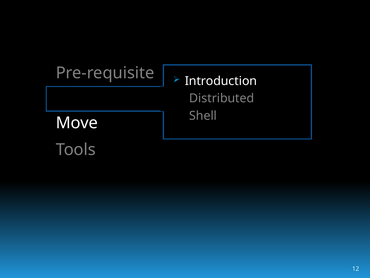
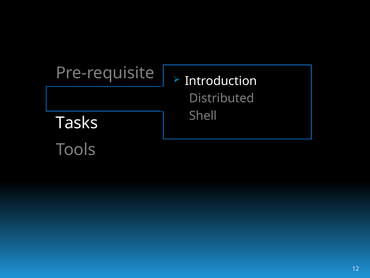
Move: Move -> Tasks (77, 123)
